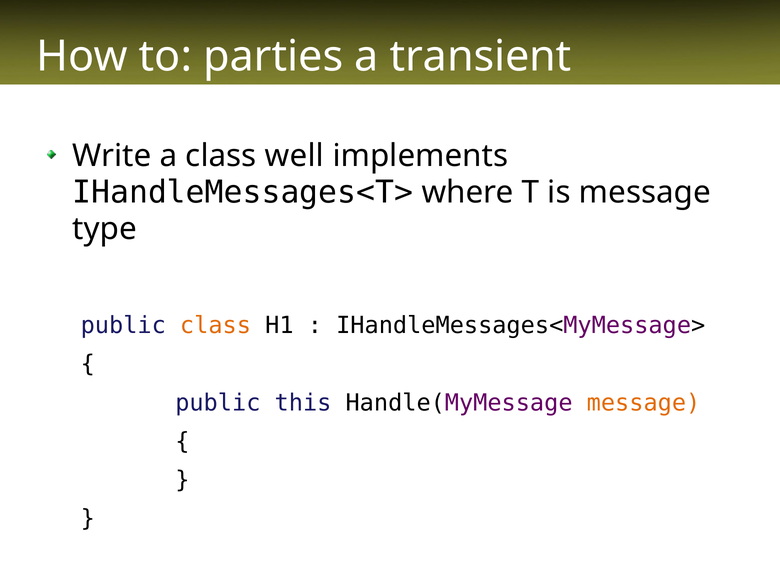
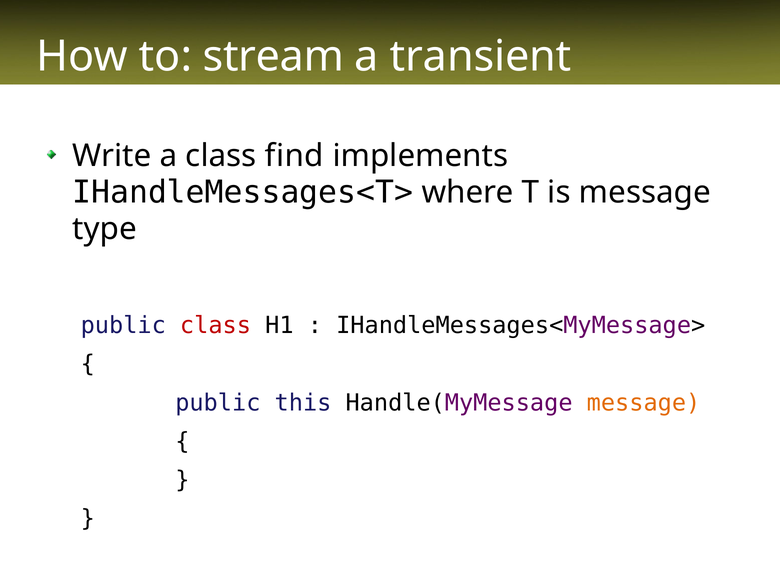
parties: parties -> stream (273, 57)
well: well -> find (294, 156)
class colour: orange -> red (215, 325)
